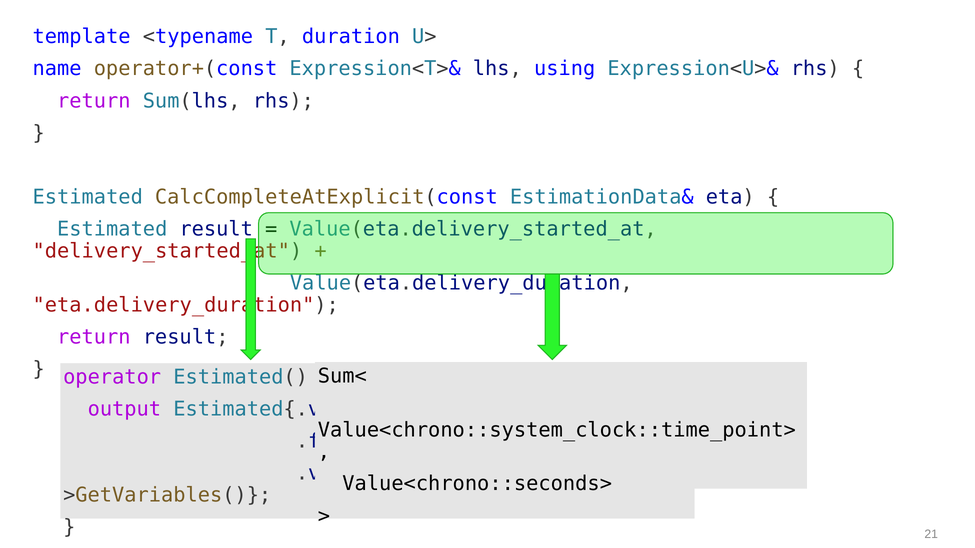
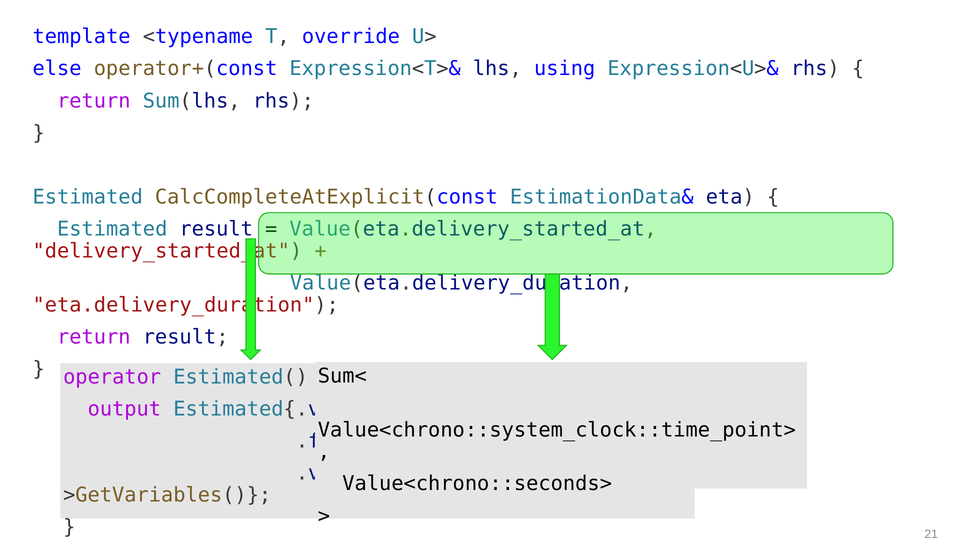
duration: duration -> override (351, 37)
name: name -> else (57, 69)
